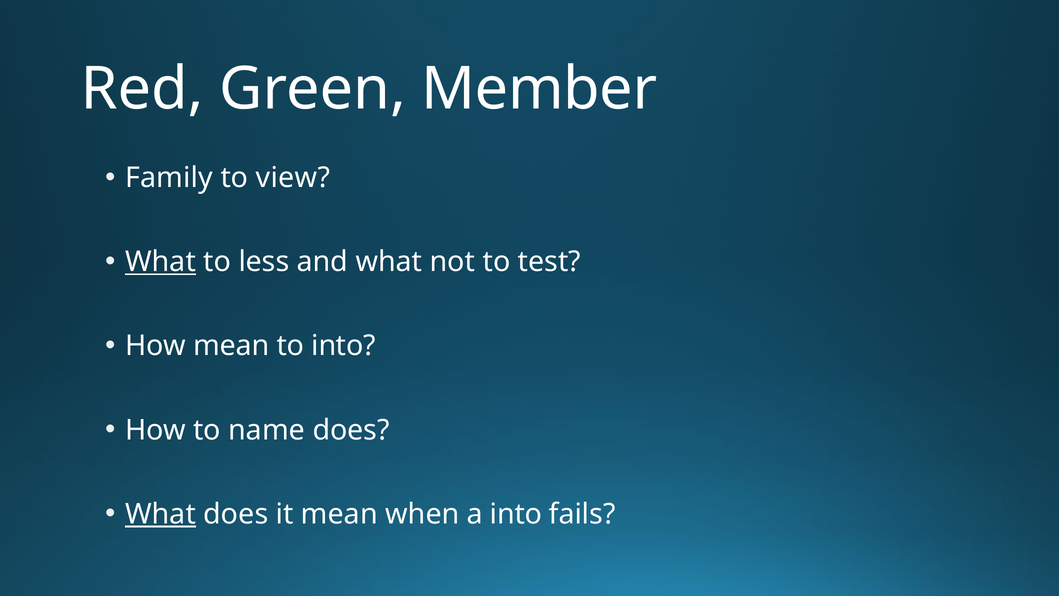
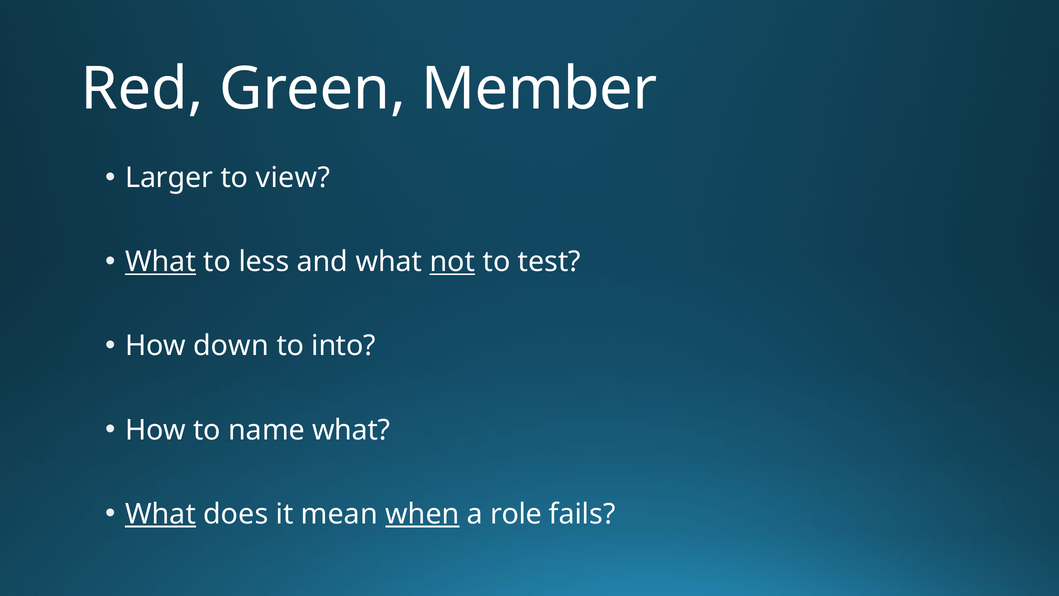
Family: Family -> Larger (169, 178)
not underline: none -> present (452, 262)
How mean: mean -> down (231, 346)
name does: does -> what (351, 430)
when underline: none -> present (422, 514)
a into: into -> role (516, 514)
